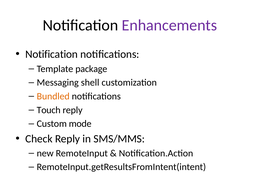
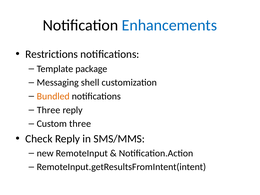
Enhancements colour: purple -> blue (169, 25)
Notification: Notification -> Restrictions (52, 54)
Touch: Touch -> Three (49, 110)
Custom mode: mode -> three (80, 124)
